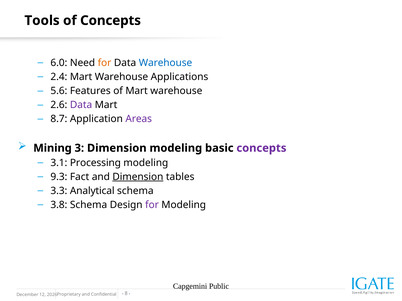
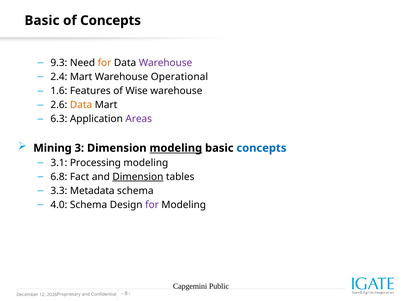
Tools: Tools -> Basic (42, 21)
6.0: 6.0 -> 9.3 (59, 63)
Warehouse colour: blue -> purple (166, 63)
Applications: Applications -> Operational (179, 77)
5.6: 5.6 -> 1.6 (59, 91)
of Mart: Mart -> Wise (137, 91)
Data colour: purple -> orange (81, 105)
8.7: 8.7 -> 6.3 (59, 119)
modeling underline: none -> present (176, 148)
concepts colour: purple -> blue (261, 148)
9.3: 9.3 -> 6.8 (59, 177)
Analytical: Analytical -> Metadata (92, 191)
3.8: 3.8 -> 4.0 (59, 205)
